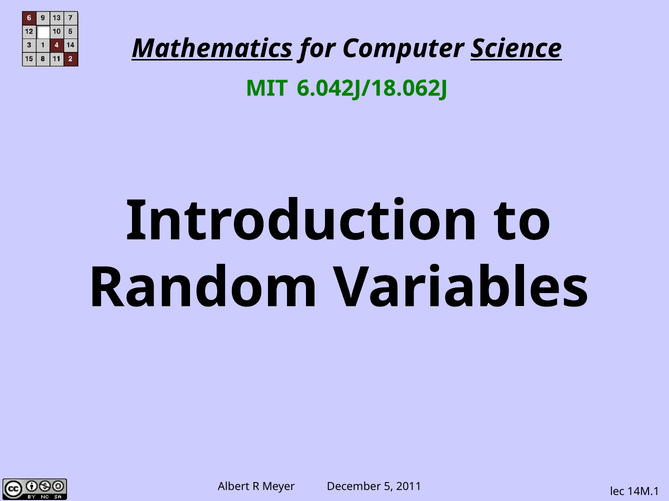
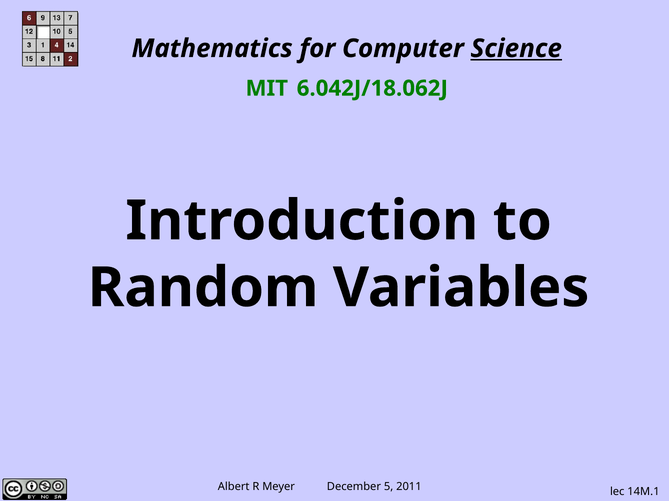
Mathematics underline: present -> none (212, 49)
